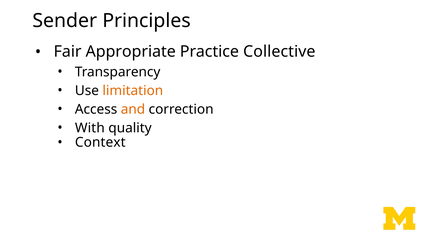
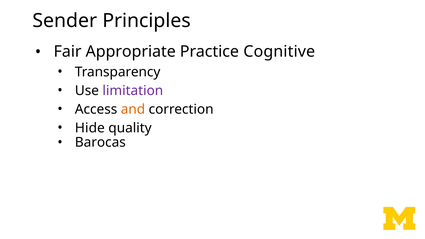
Collective: Collective -> Cognitive (279, 52)
limitation colour: orange -> purple (133, 91)
With: With -> Hide (90, 128)
Context: Context -> Barocas (100, 142)
